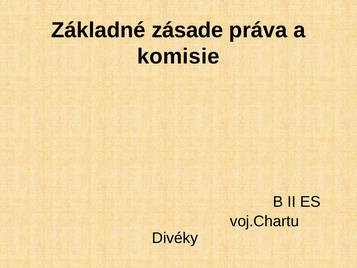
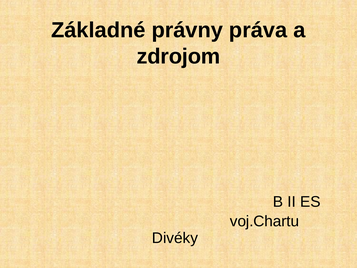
zásade: zásade -> právny (187, 30)
komisie: komisie -> zdrojom (178, 56)
